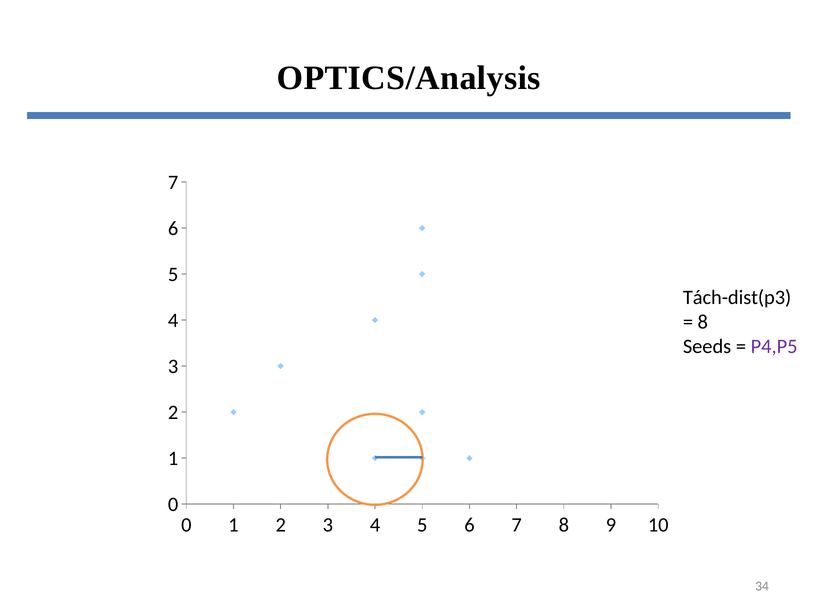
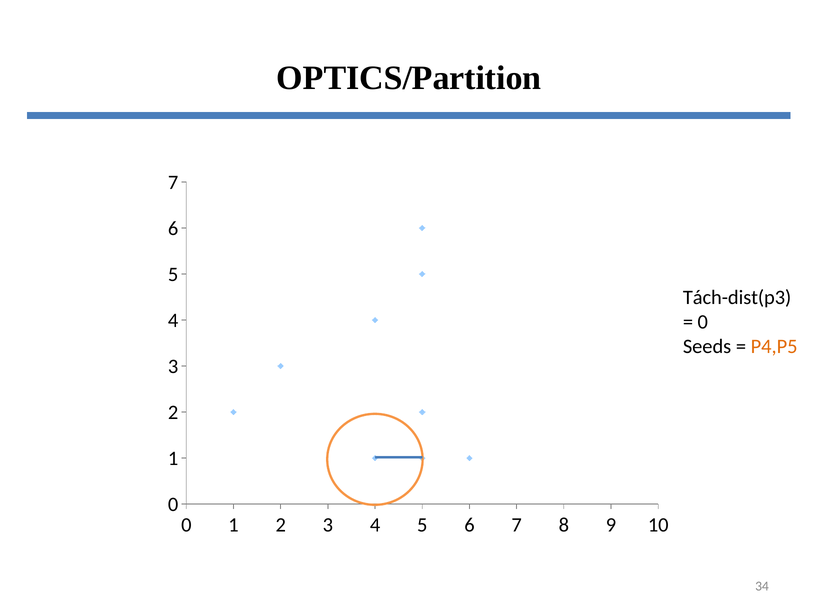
OPTICS/Analysis: OPTICS/Analysis -> OPTICS/Partition (409, 78)
8: 8 -> 0 (703, 322)
P4,P5 colour: purple -> orange (774, 346)
